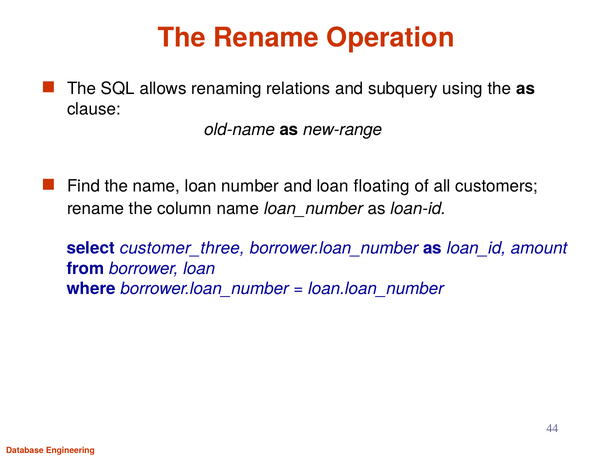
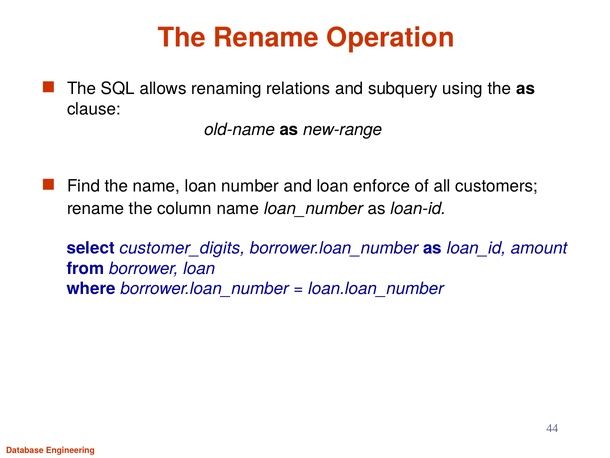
floating: floating -> enforce (382, 186)
customer_three: customer_three -> customer_digits (182, 248)
